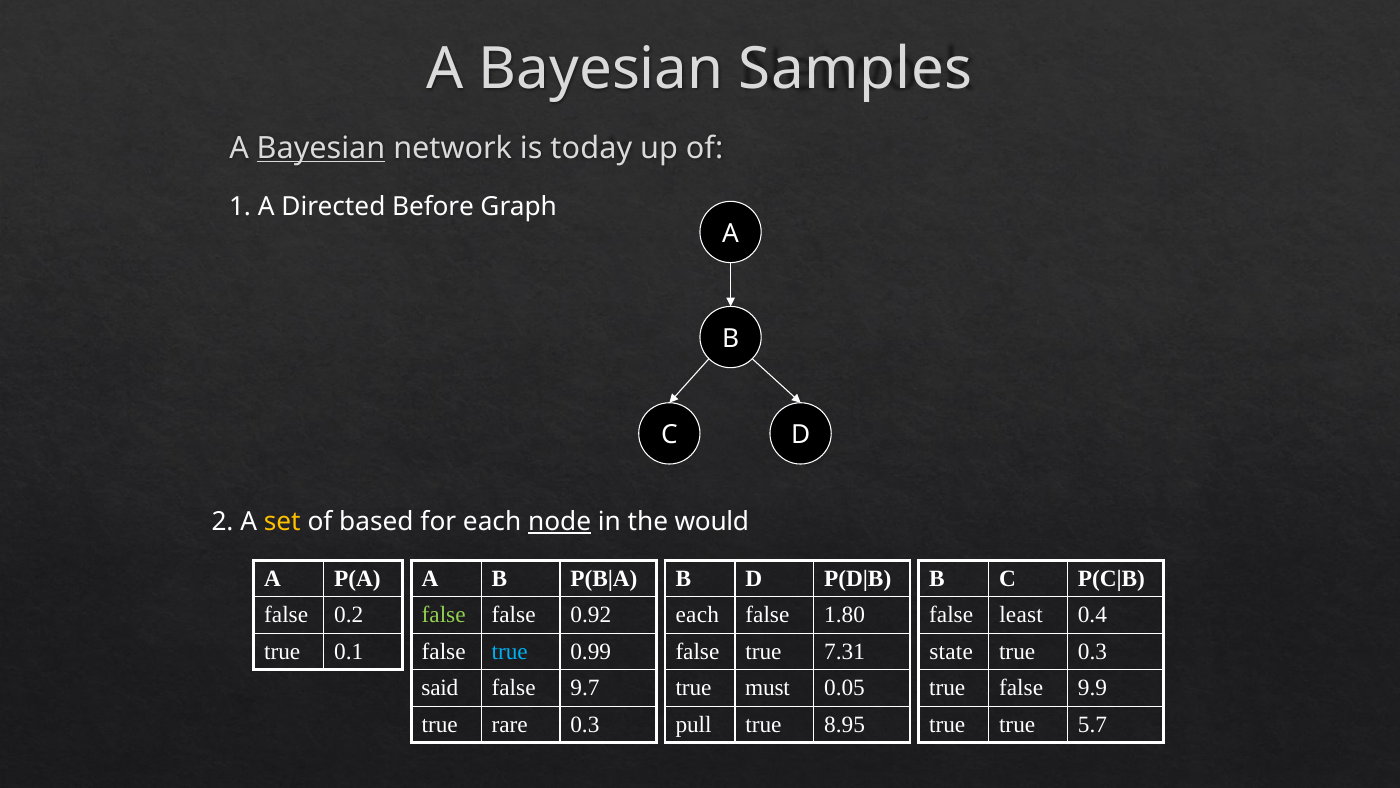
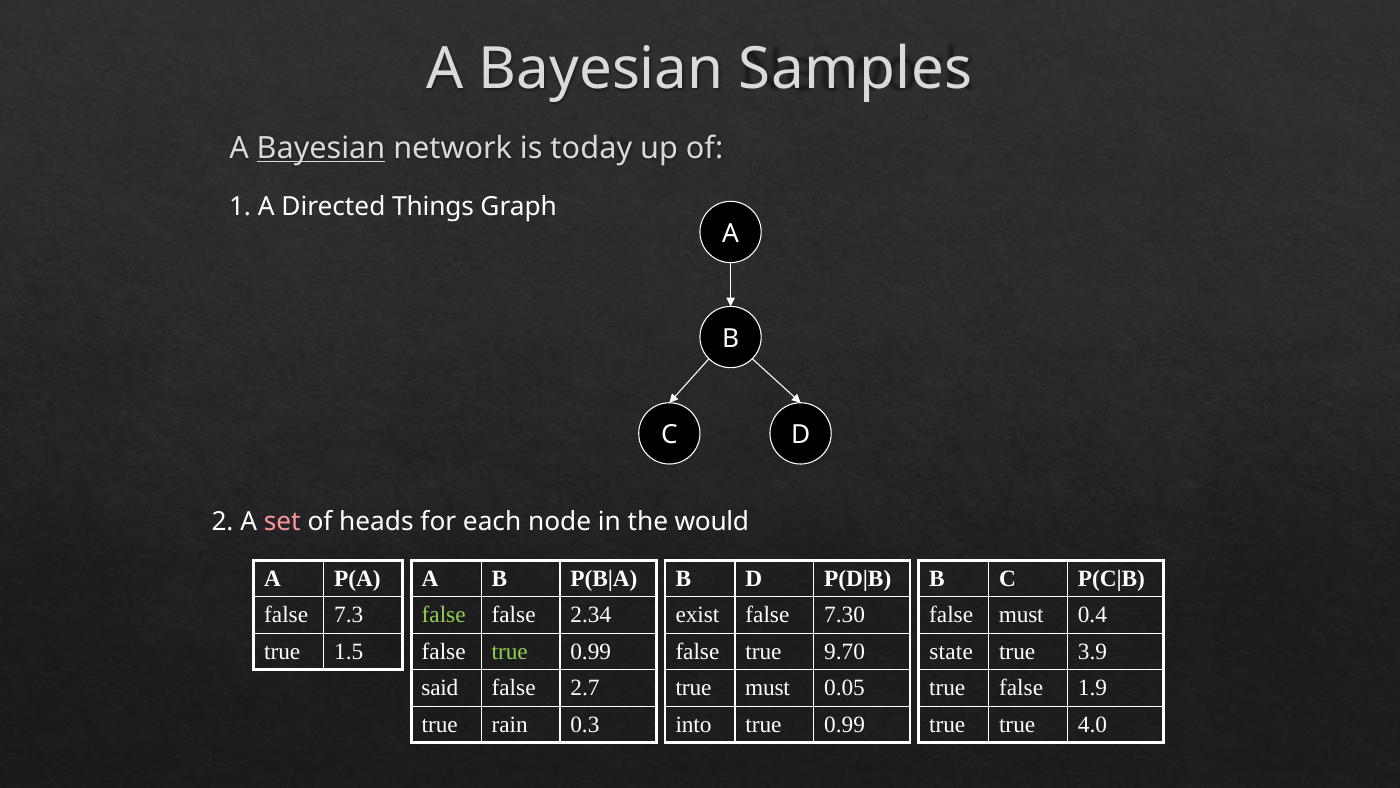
Before: Before -> Things (433, 206)
set colour: yellow -> pink (282, 521)
based: based -> heads (376, 521)
node underline: present -> none (560, 521)
0.2: 0.2 -> 7.3 (349, 615)
0.92: 0.92 -> 2.34 (591, 615)
each: each -> exist (697, 615)
1.80: 1.80 -> 7.30 (845, 615)
false least: least -> must (1021, 615)
0.1: 0.1 -> 1.5 (349, 651)
true colour: light blue -> light green (510, 651)
7.31: 7.31 -> 9.70 (845, 651)
true 0.3: 0.3 -> 3.9 (1092, 651)
9.7: 9.7 -> 2.7 (585, 688)
9.9: 9.9 -> 1.9 (1092, 688)
rare: rare -> rain (510, 724)
pull: pull -> into (694, 724)
8.95: 8.95 -> 0.99 (845, 724)
5.7: 5.7 -> 4.0 (1092, 724)
